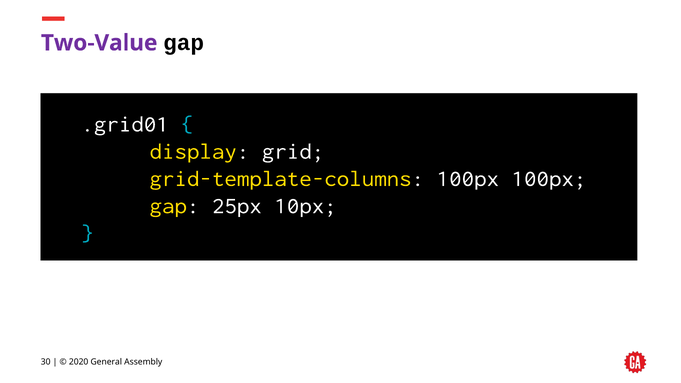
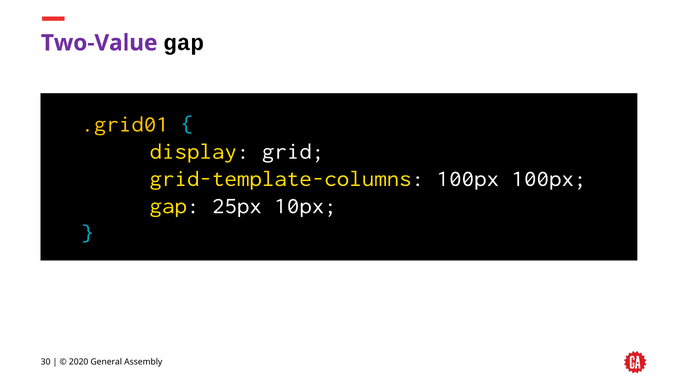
.grid01 colour: white -> yellow (125, 124)
